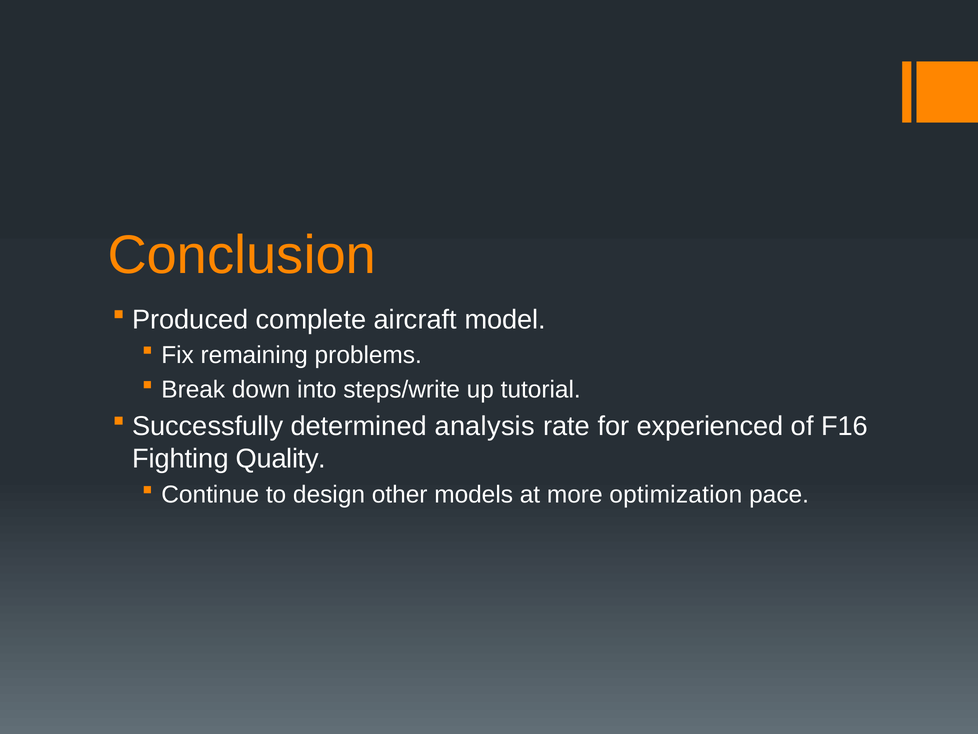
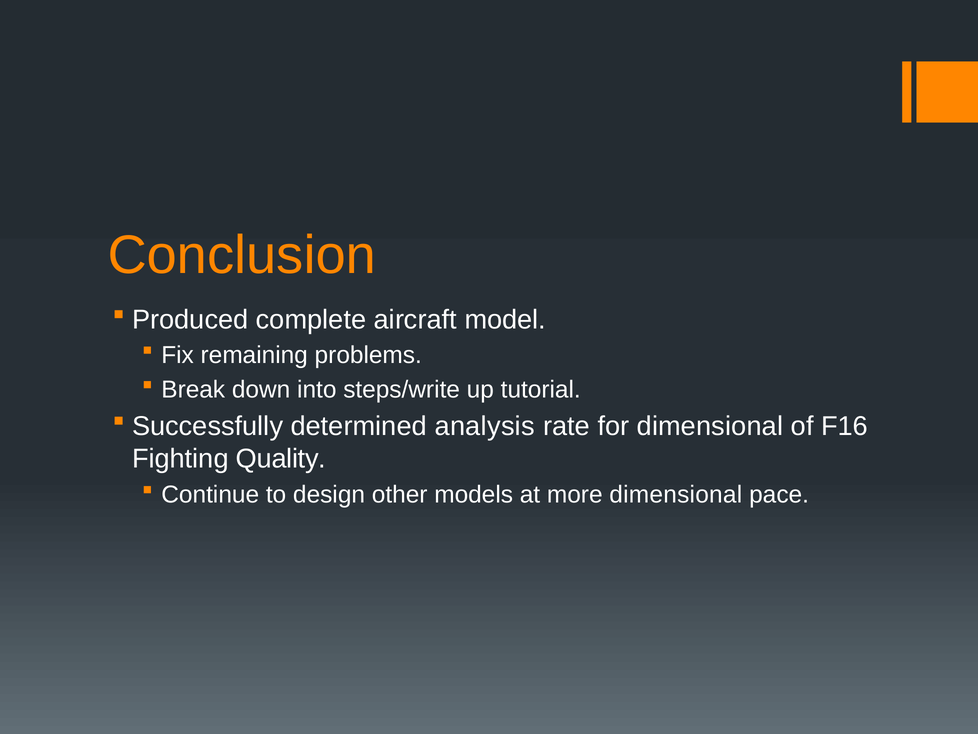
for experienced: experienced -> dimensional (710, 426)
more optimization: optimization -> dimensional (676, 494)
